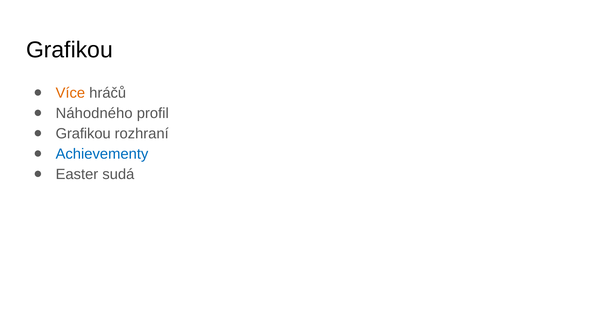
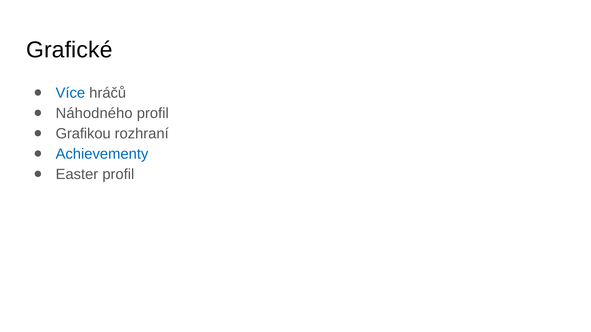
Grafikou: Grafikou -> Grafické (69, 50)
Více colour: orange -> blue (70, 93)
Easter sudá: sudá -> profil (118, 174)
